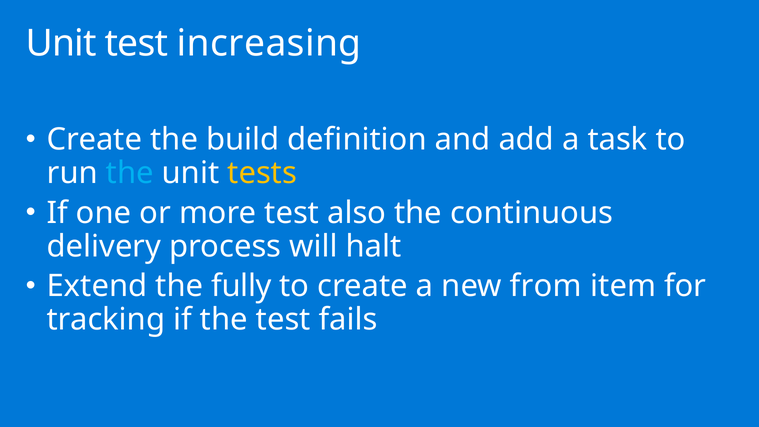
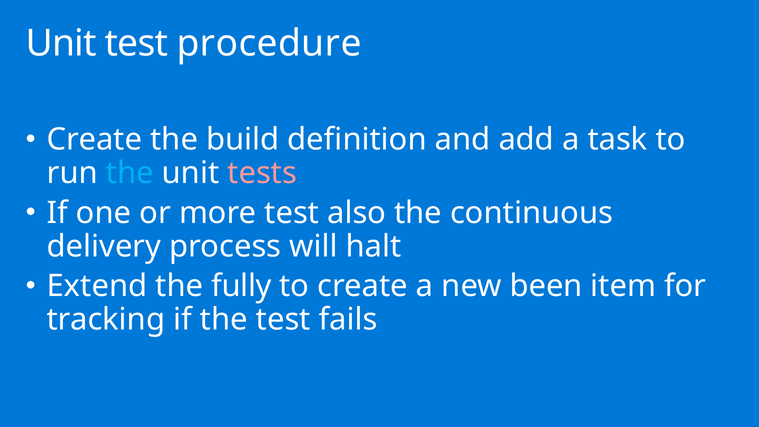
increasing: increasing -> procedure (269, 44)
tests colour: yellow -> pink (262, 173)
from: from -> been (546, 286)
